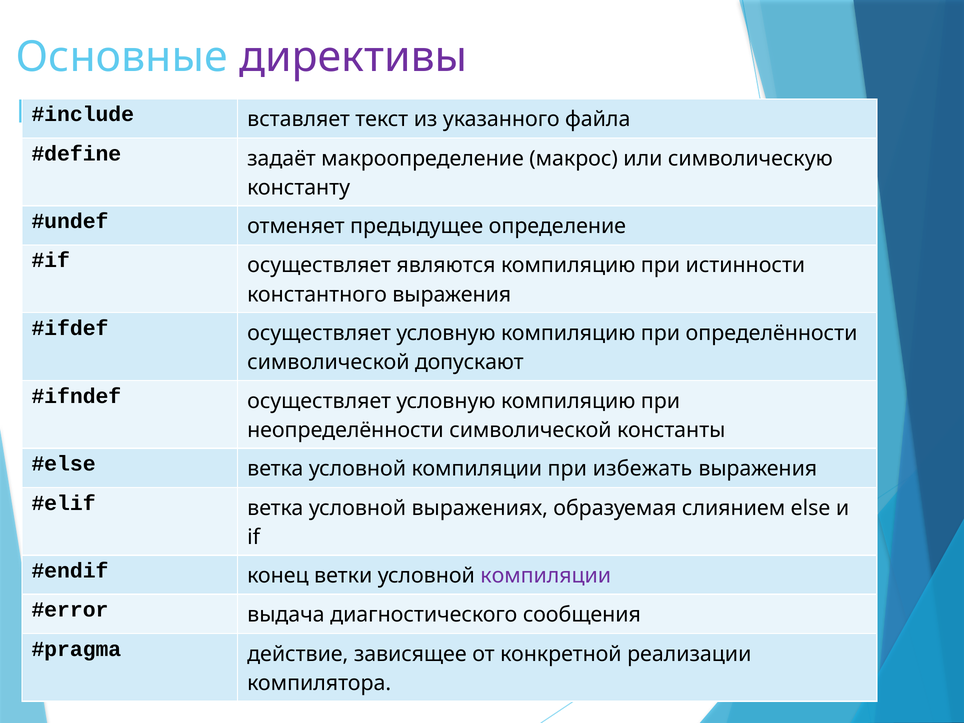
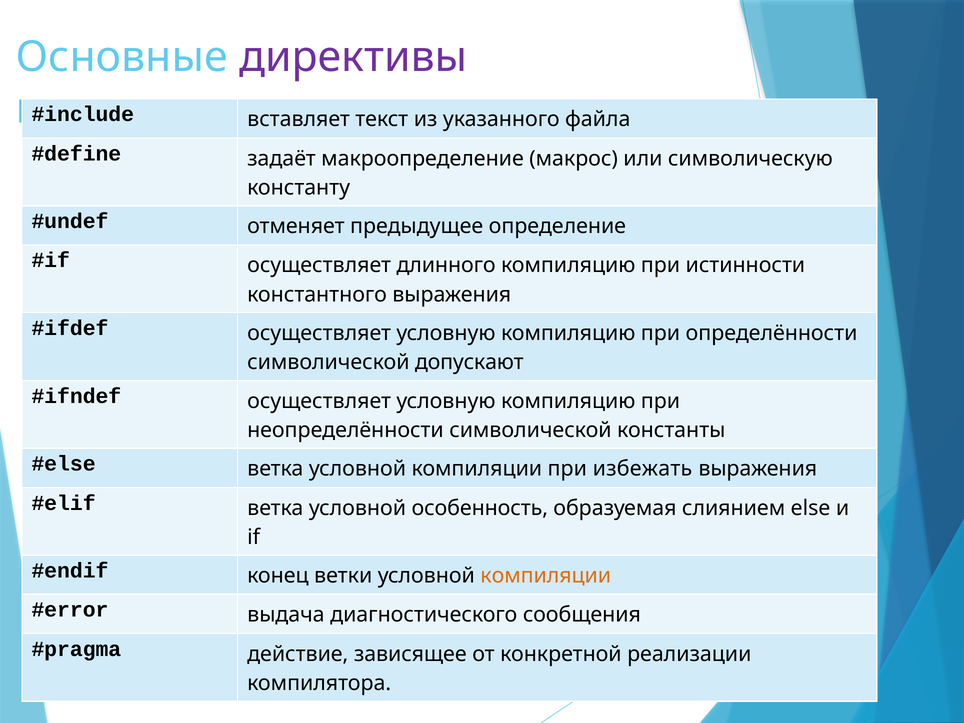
являются: являются -> длинного (446, 265)
выражениях: выражениях -> особенность (480, 508)
компиляции colour: purple -> orange (546, 576)
